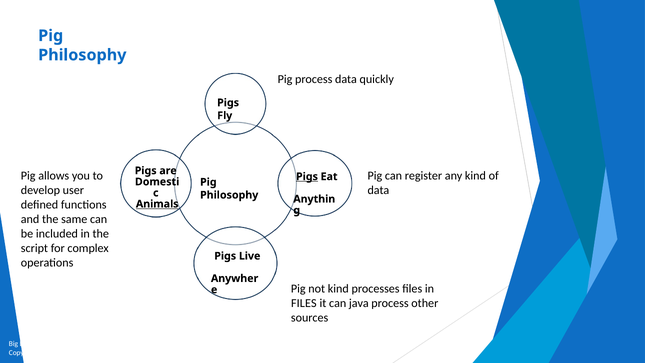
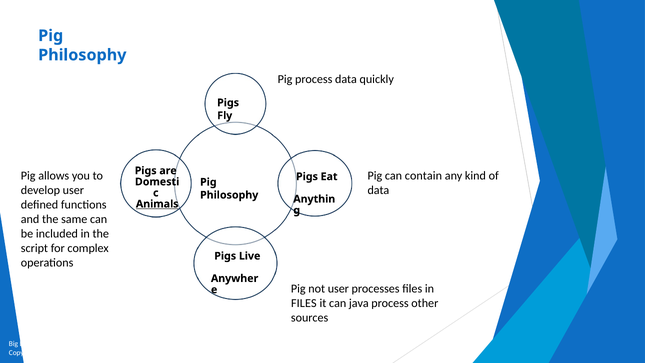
register: register -> contain (423, 176)
Pigs underline: present -> none (307, 176)
not kind: kind -> user (338, 289)
